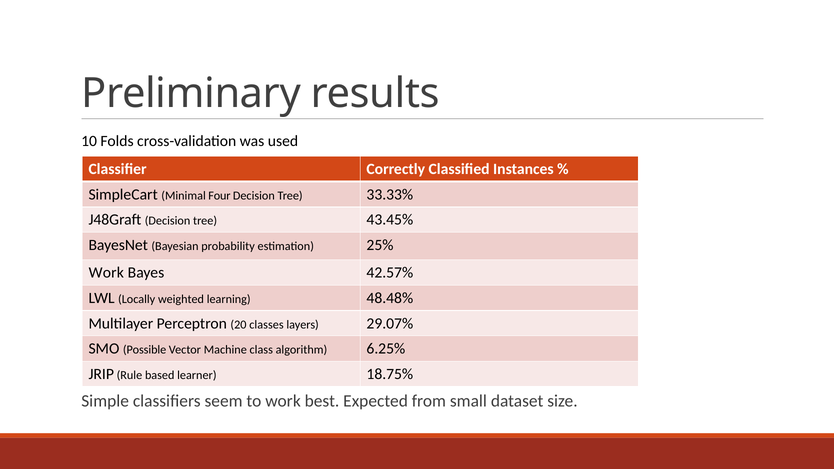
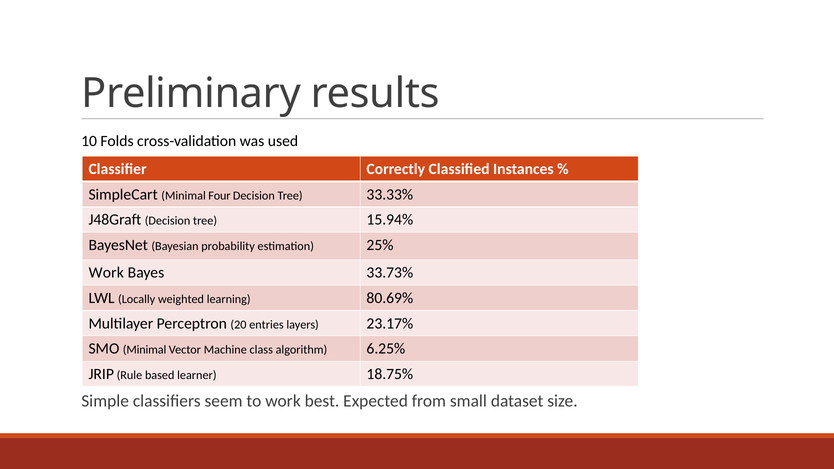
43.45%: 43.45% -> 15.94% (390, 220)
42.57%: 42.57% -> 33.73% (390, 273)
48.48%: 48.48% -> 80.69% (390, 298)
classes: classes -> entries (266, 325)
29.07%: 29.07% -> 23.17% (390, 323)
SMO Possible: Possible -> Minimal (145, 350)
